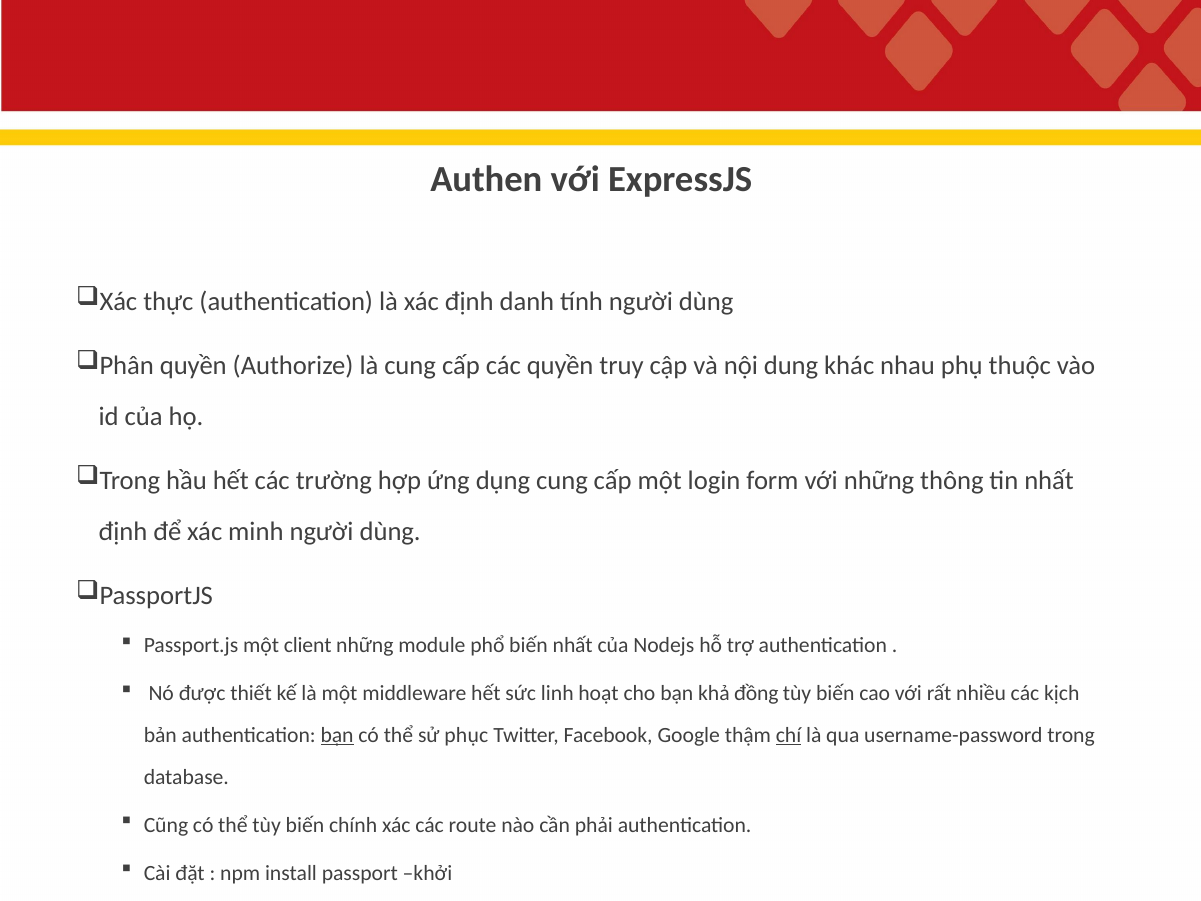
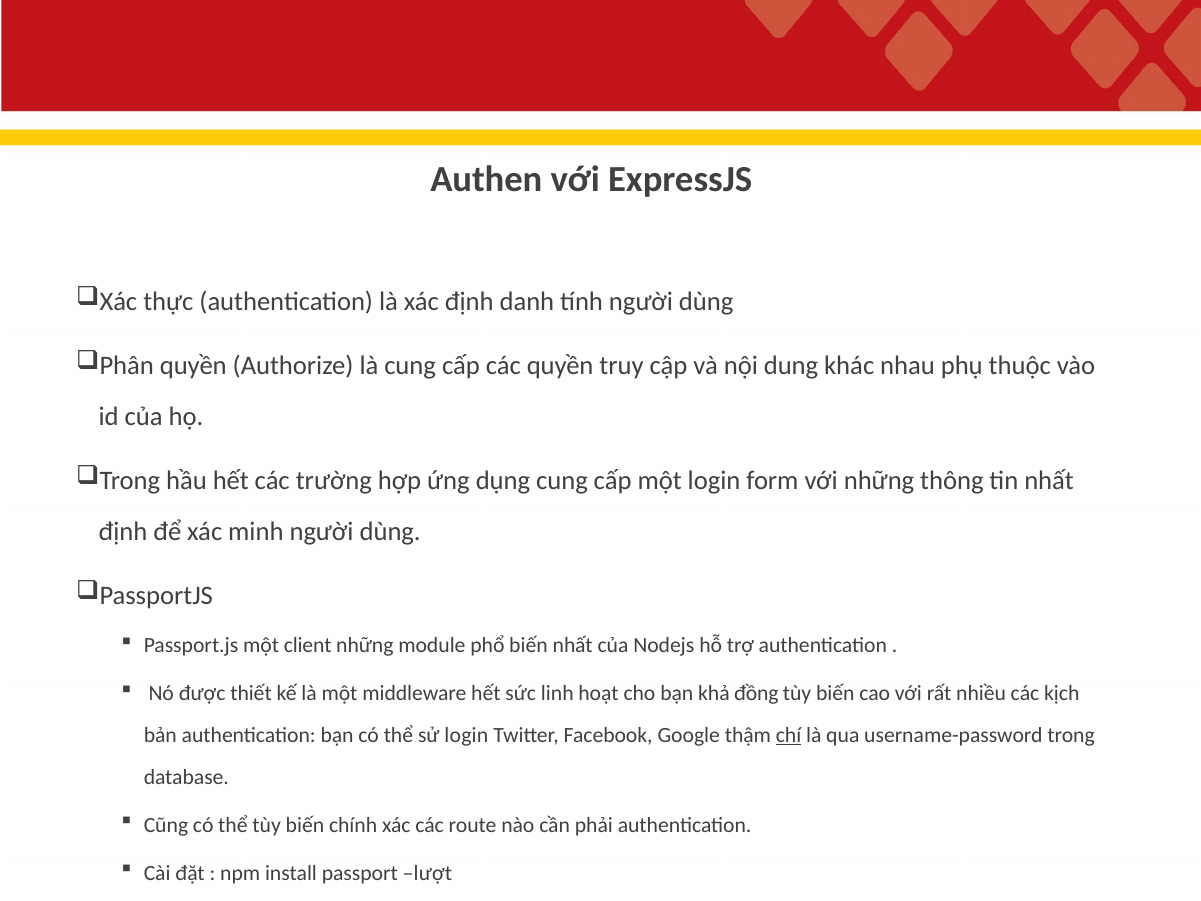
bạn underline: present -> none (337, 735)
sử phục: phục -> login (466, 735)
khởi: khởi -> lượt (427, 873)
